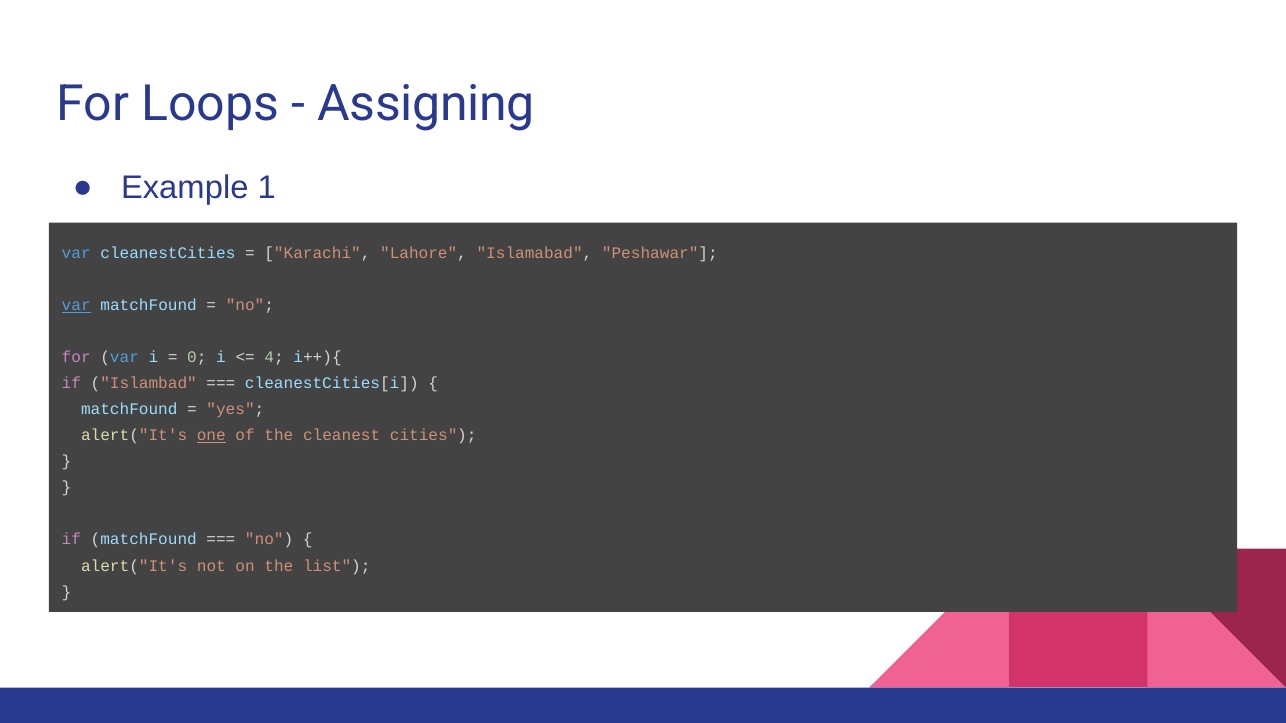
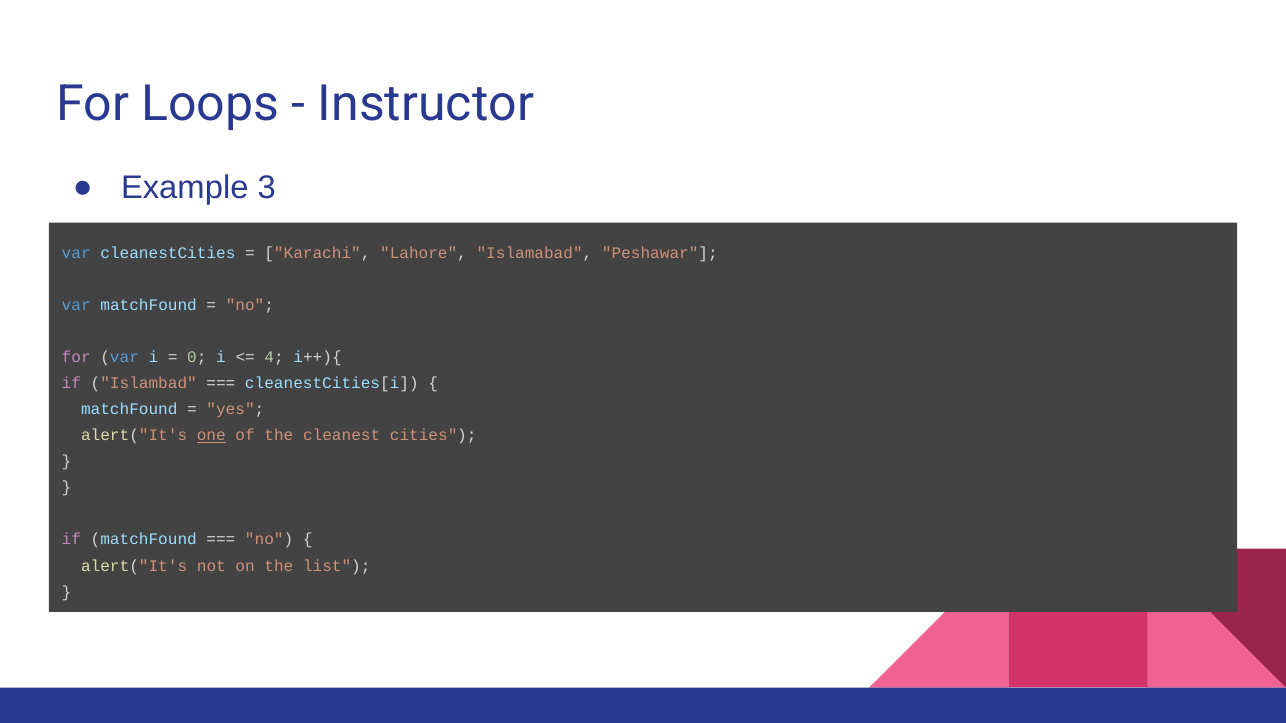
Assigning: Assigning -> Instructor (426, 104)
1: 1 -> 3 (267, 188)
var underline: present -> none (76, 305)
